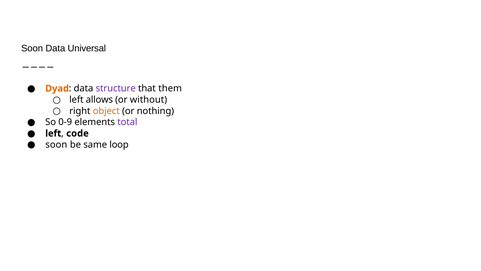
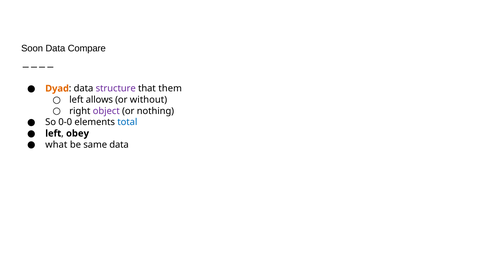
Universal: Universal -> Compare (87, 48)
object colour: orange -> purple (106, 111)
0-9: 0-9 -> 0-0 (65, 122)
total colour: purple -> blue (127, 122)
code: code -> obey (78, 133)
soon: soon -> what (56, 144)
same loop: loop -> data (119, 144)
